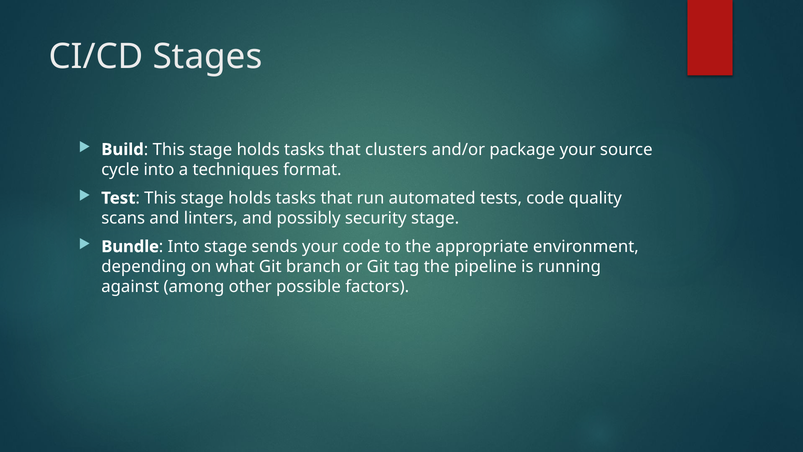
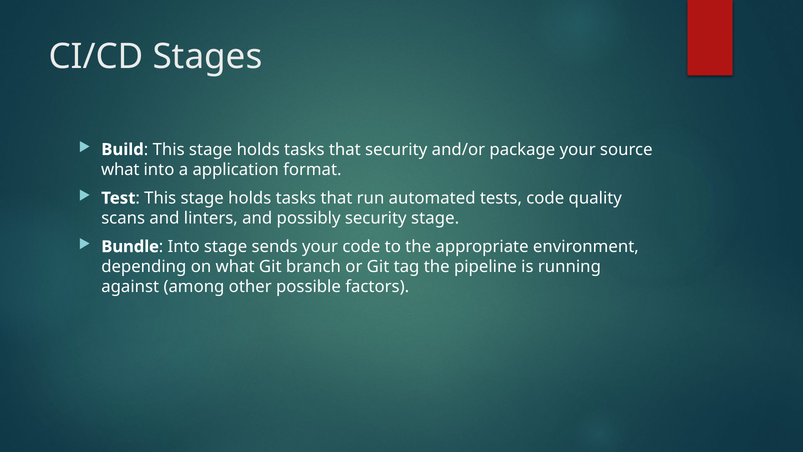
that clusters: clusters -> security (396, 149)
cycle: cycle -> what (120, 170)
techniques: techniques -> application (236, 170)
